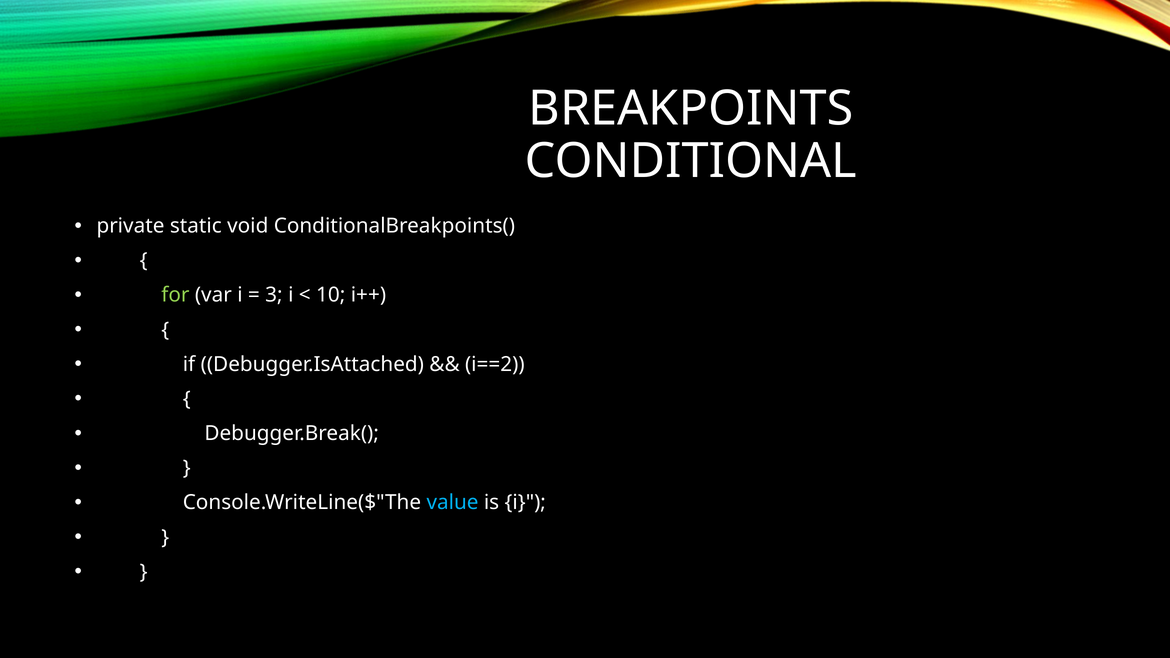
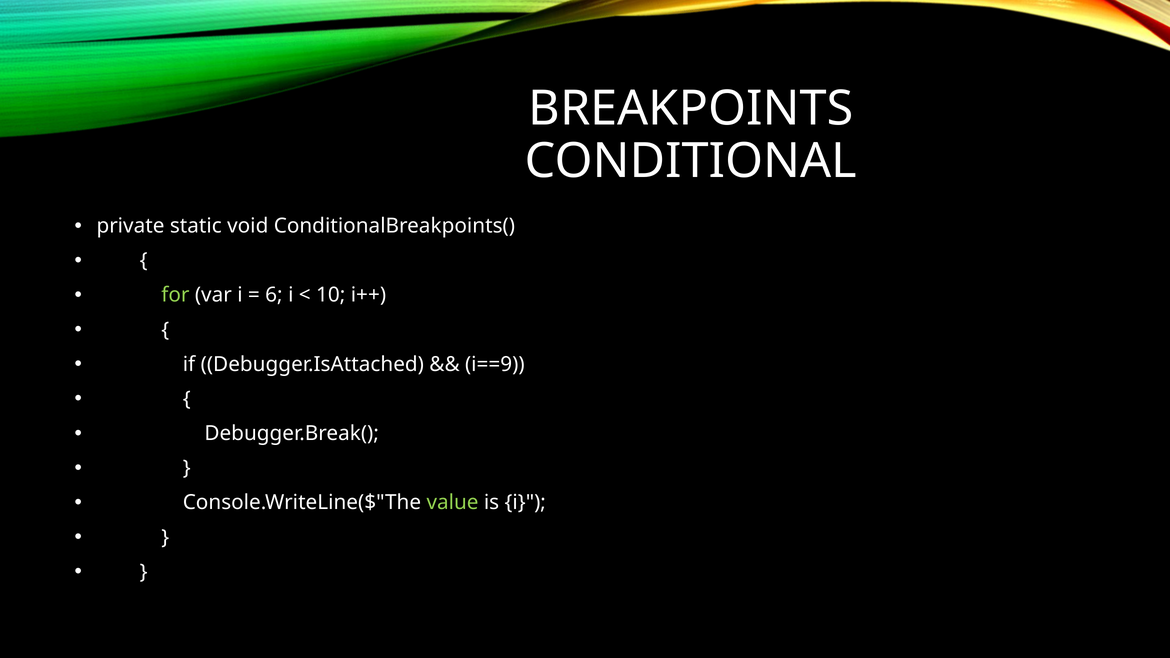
3: 3 -> 6 (274, 295)
i==2: i==2 -> i==9 (495, 364)
value colour: light blue -> light green (453, 503)
